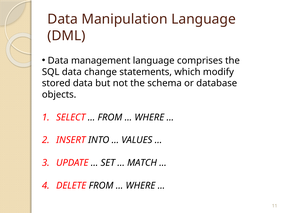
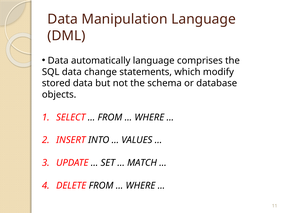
management: management -> automatically (101, 61)
